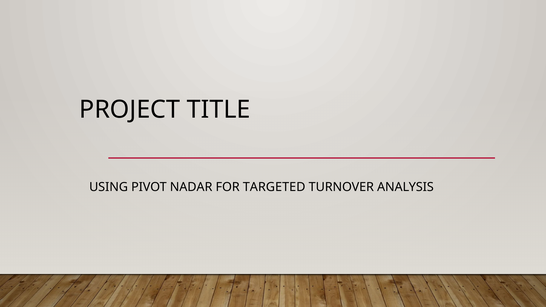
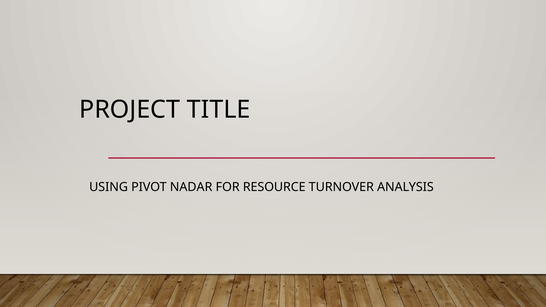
TARGETED: TARGETED -> RESOURCE (274, 187)
